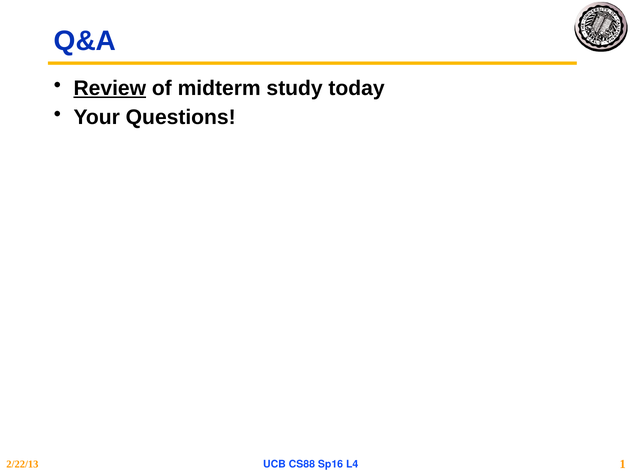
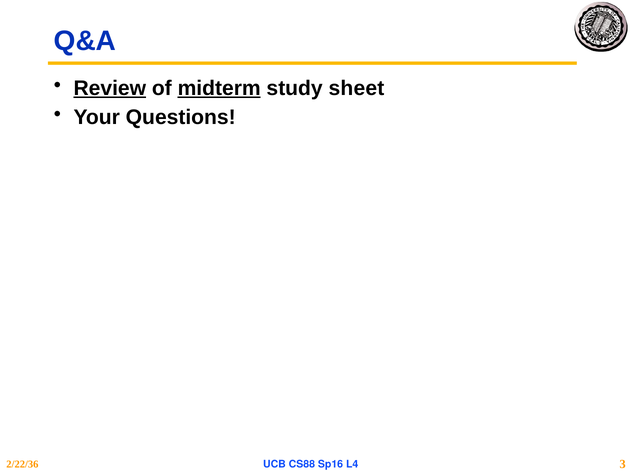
midterm underline: none -> present (219, 88)
today: today -> sheet (356, 88)
2/22/13: 2/22/13 -> 2/22/36 (22, 464)
1: 1 -> 3 (623, 464)
